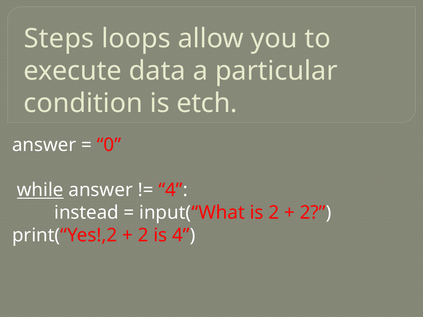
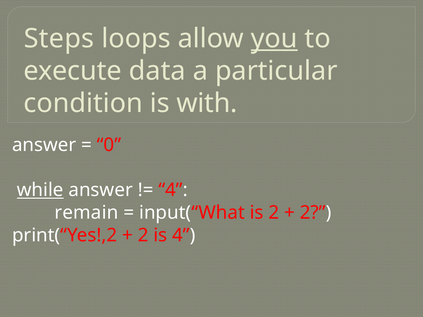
you underline: none -> present (274, 39)
etch: etch -> with (207, 103)
instead: instead -> remain (86, 213)
